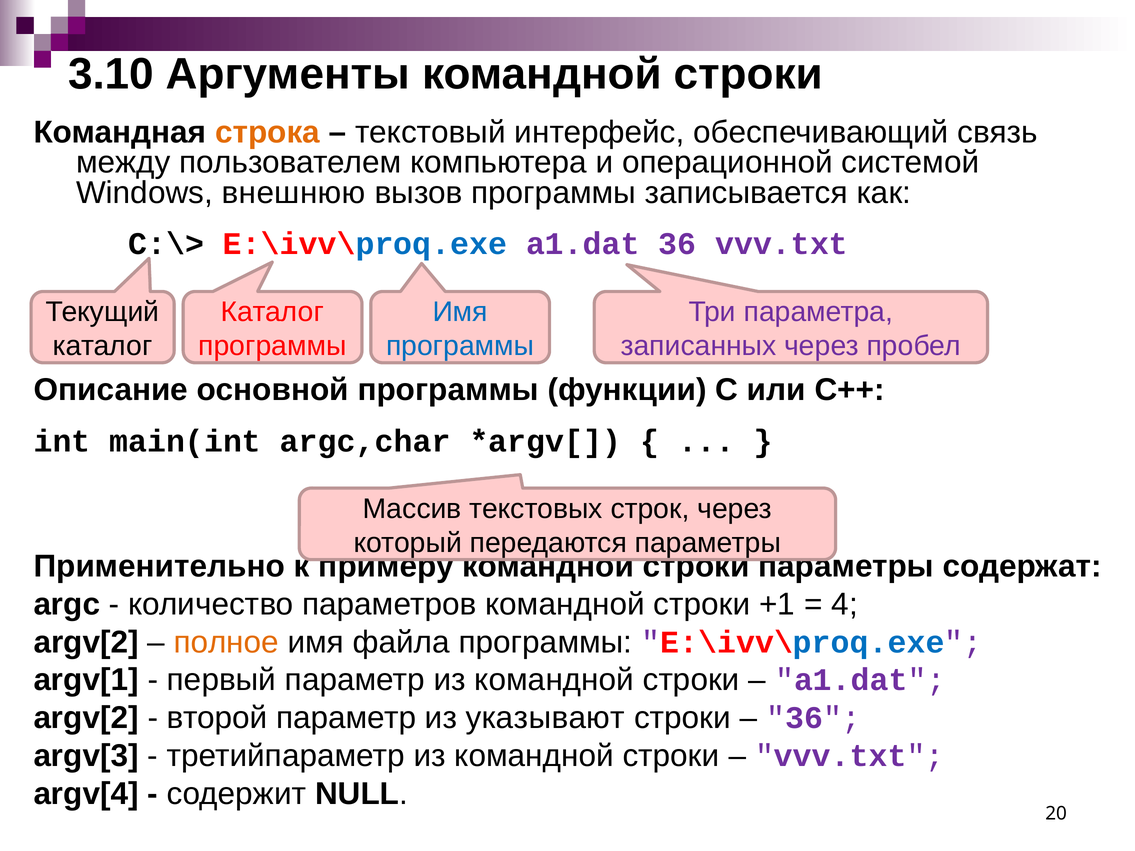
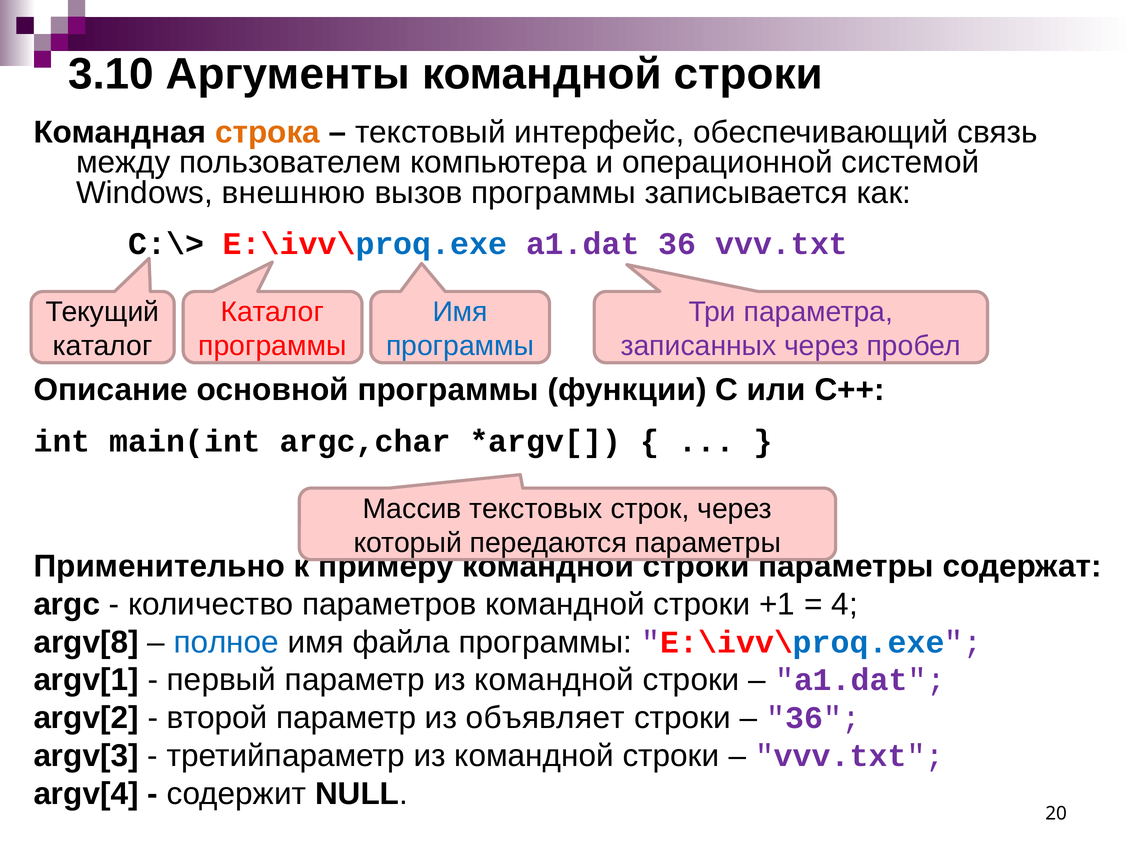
argv[2: argv[2 -> argv[8 (86, 642)
полное colour: orange -> blue (226, 642)
указывают: указывают -> объявляет (545, 718)
